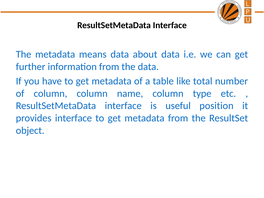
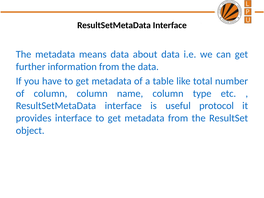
position: position -> protocol (217, 106)
